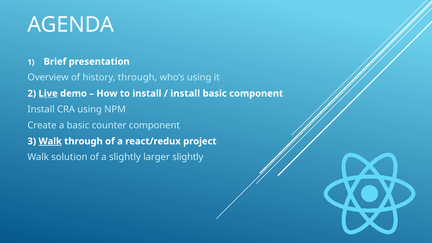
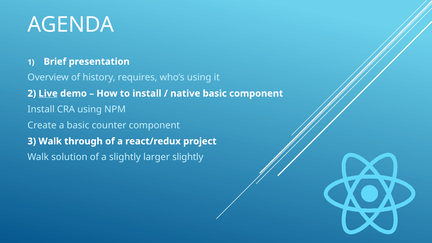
history through: through -> requires (138, 78)
install: install -> native (185, 93)
Walk underline: present -> none (50, 141)
